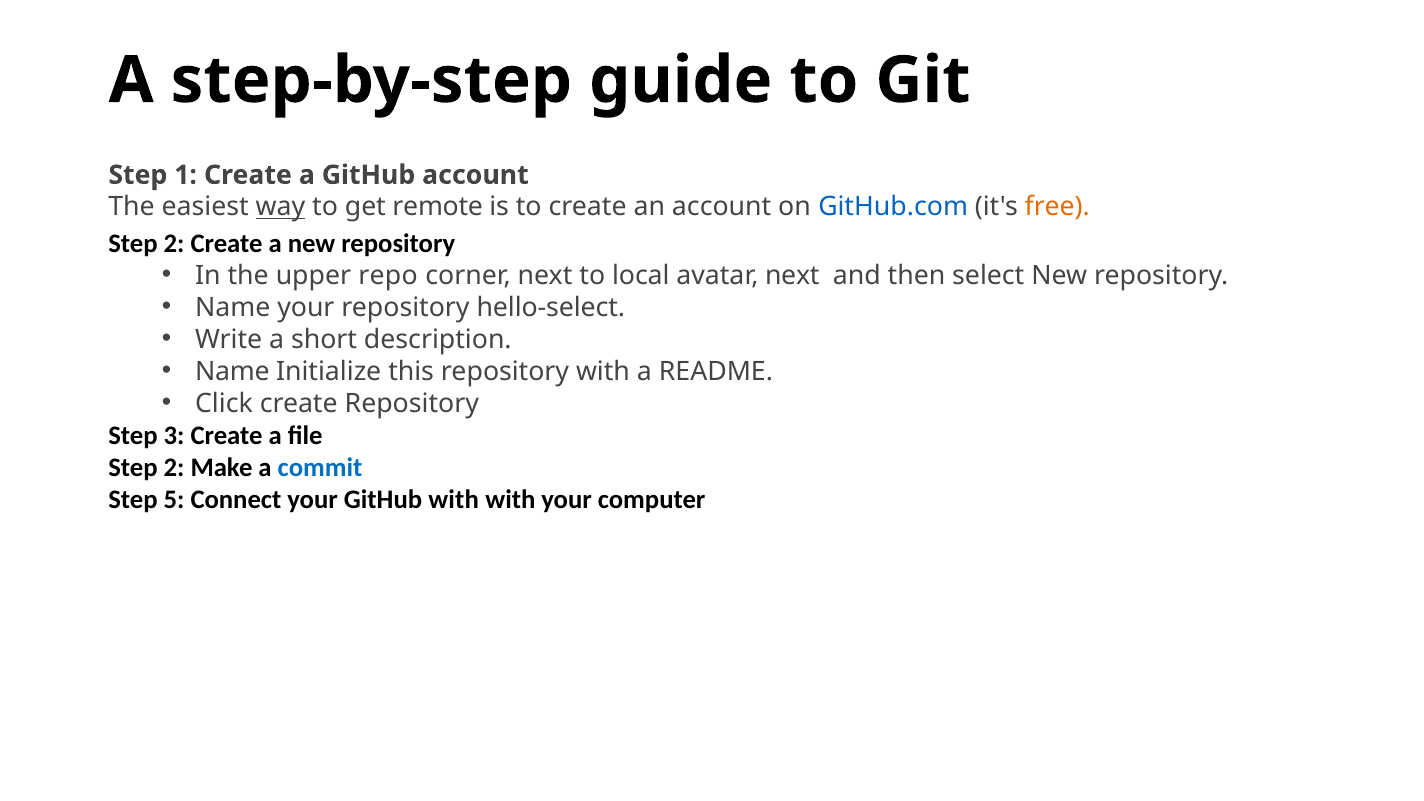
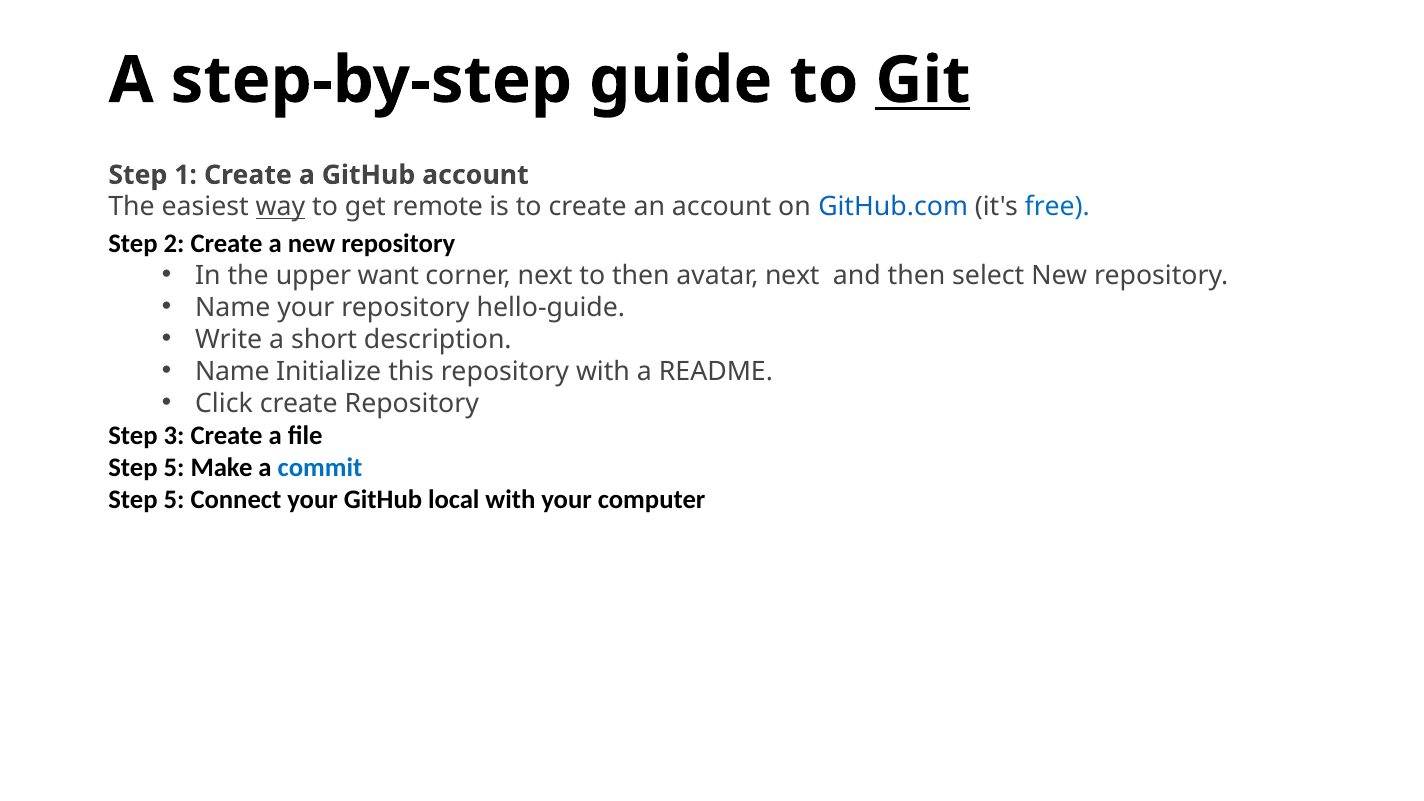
Git underline: none -> present (923, 80)
free colour: orange -> blue (1057, 207)
repo: repo -> want (388, 275)
to local: local -> then (641, 275)
hello-select: hello-select -> hello-guide (551, 307)
2: 2 -> 5 (174, 468)
GitHub with: with -> local (454, 500)
